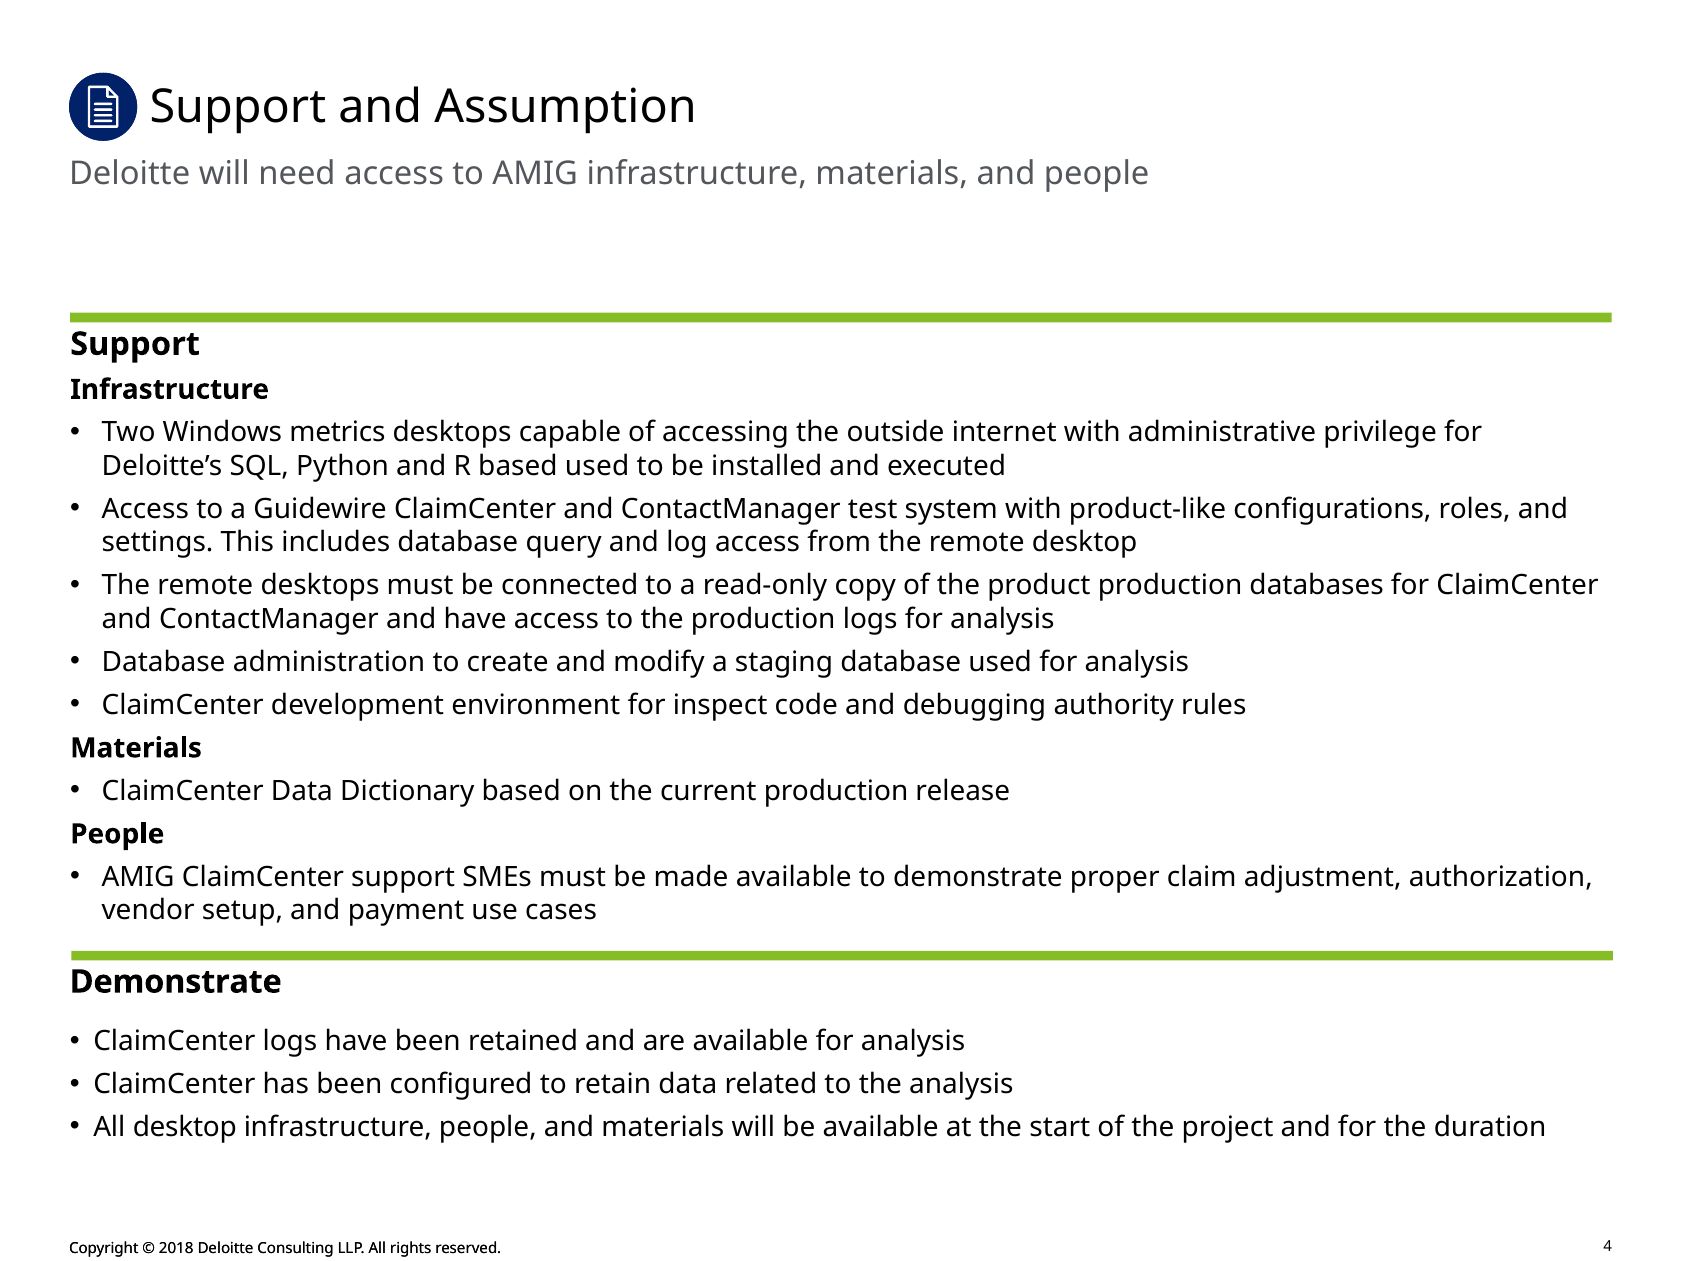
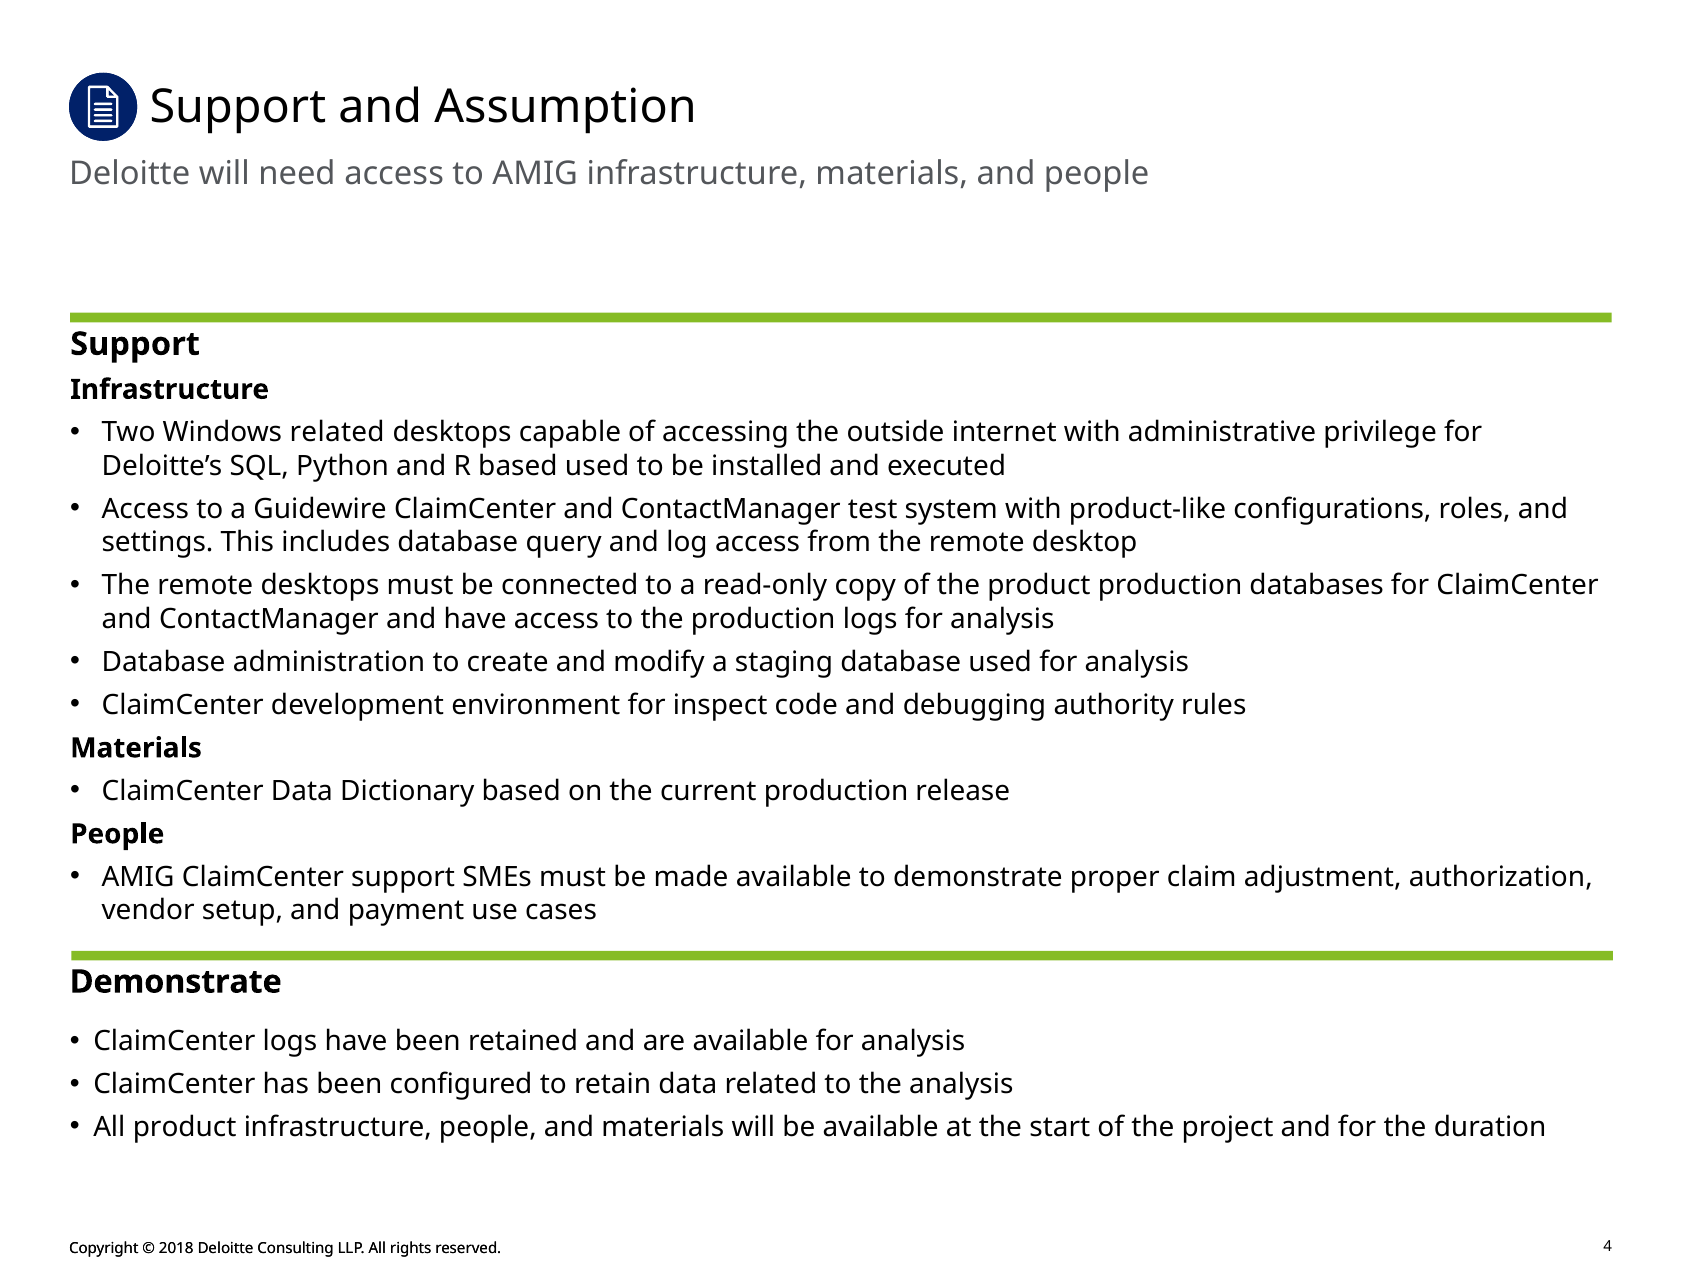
Windows metrics: metrics -> related (337, 432)
All desktop: desktop -> product (185, 1127)
